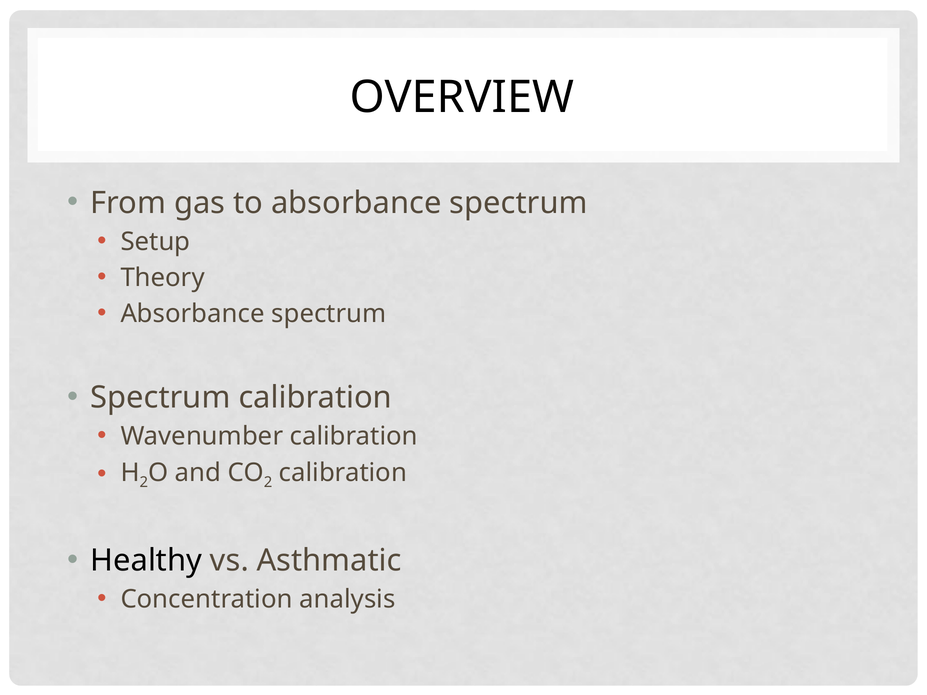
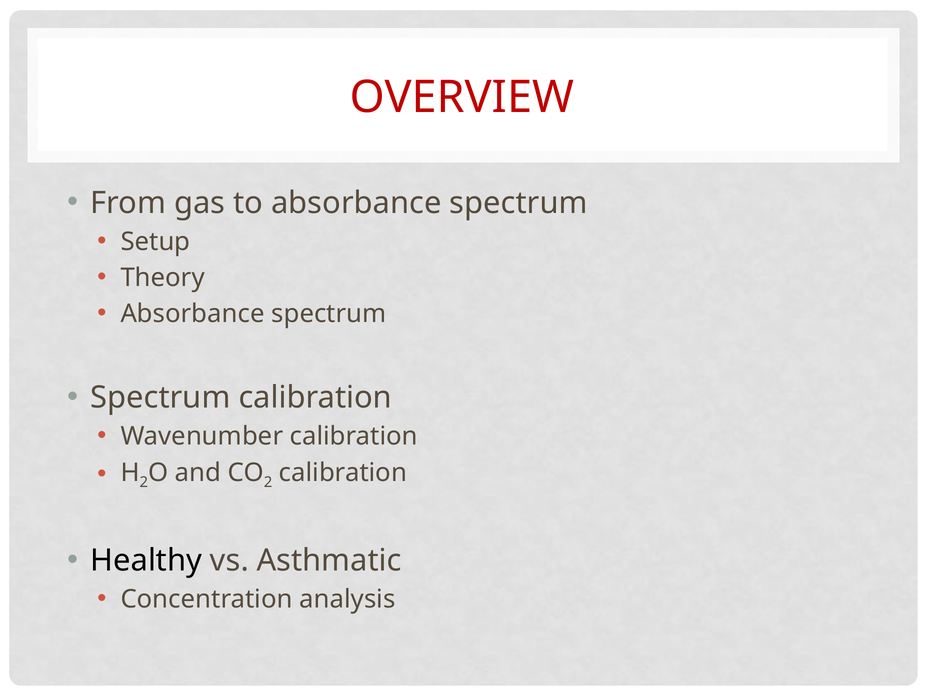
OVERVIEW colour: black -> red (462, 97)
